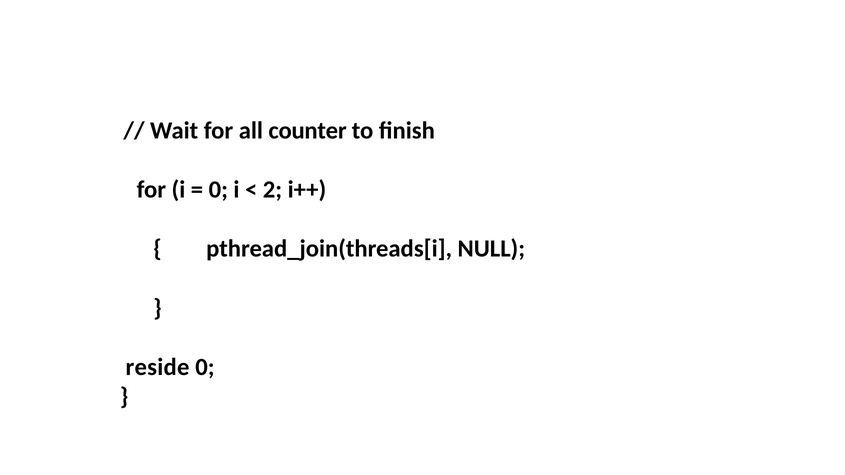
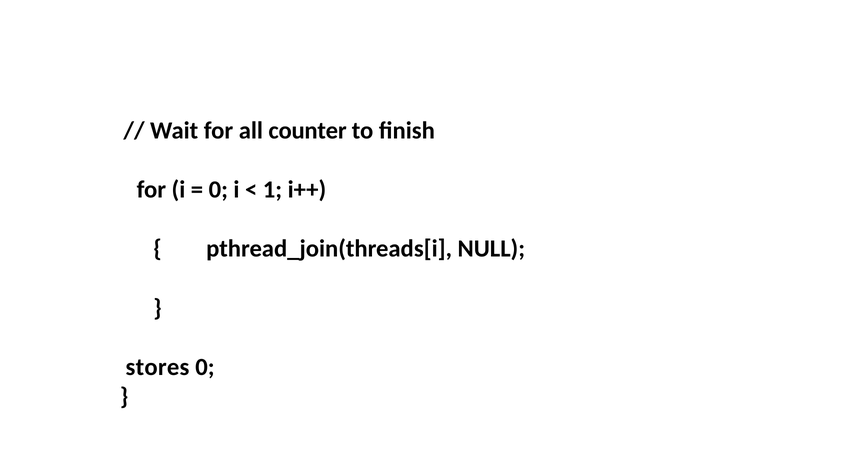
2: 2 -> 1 (272, 190)
reside: reside -> stores (158, 367)
